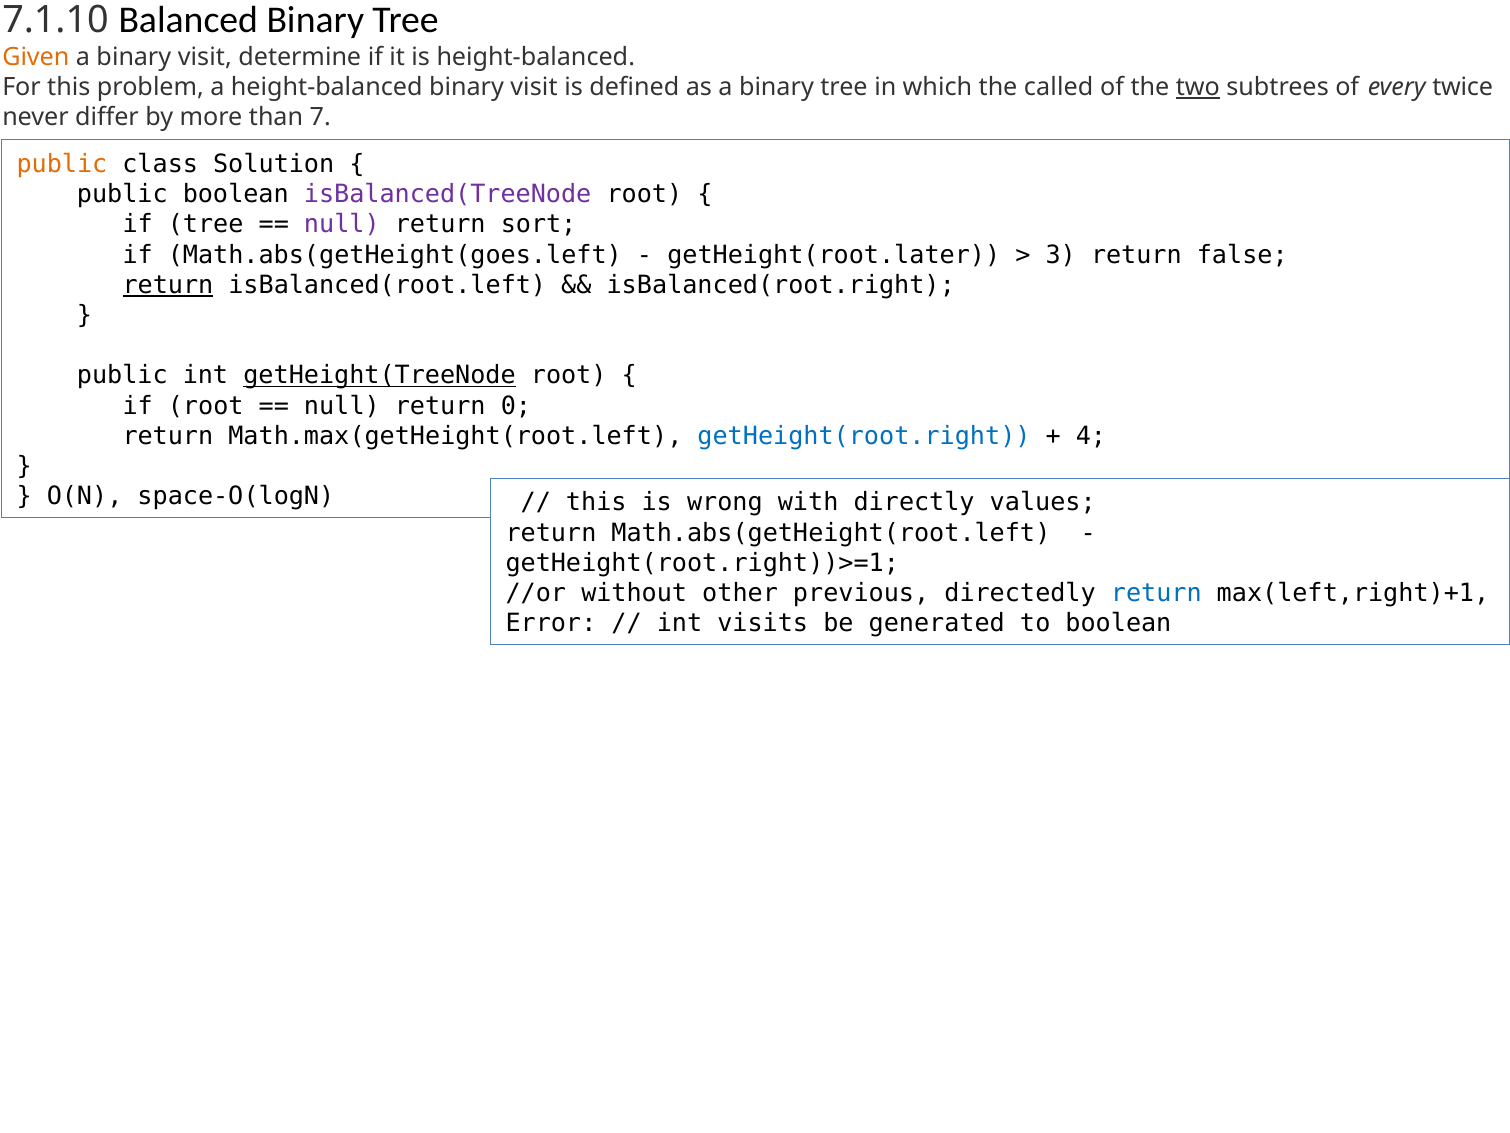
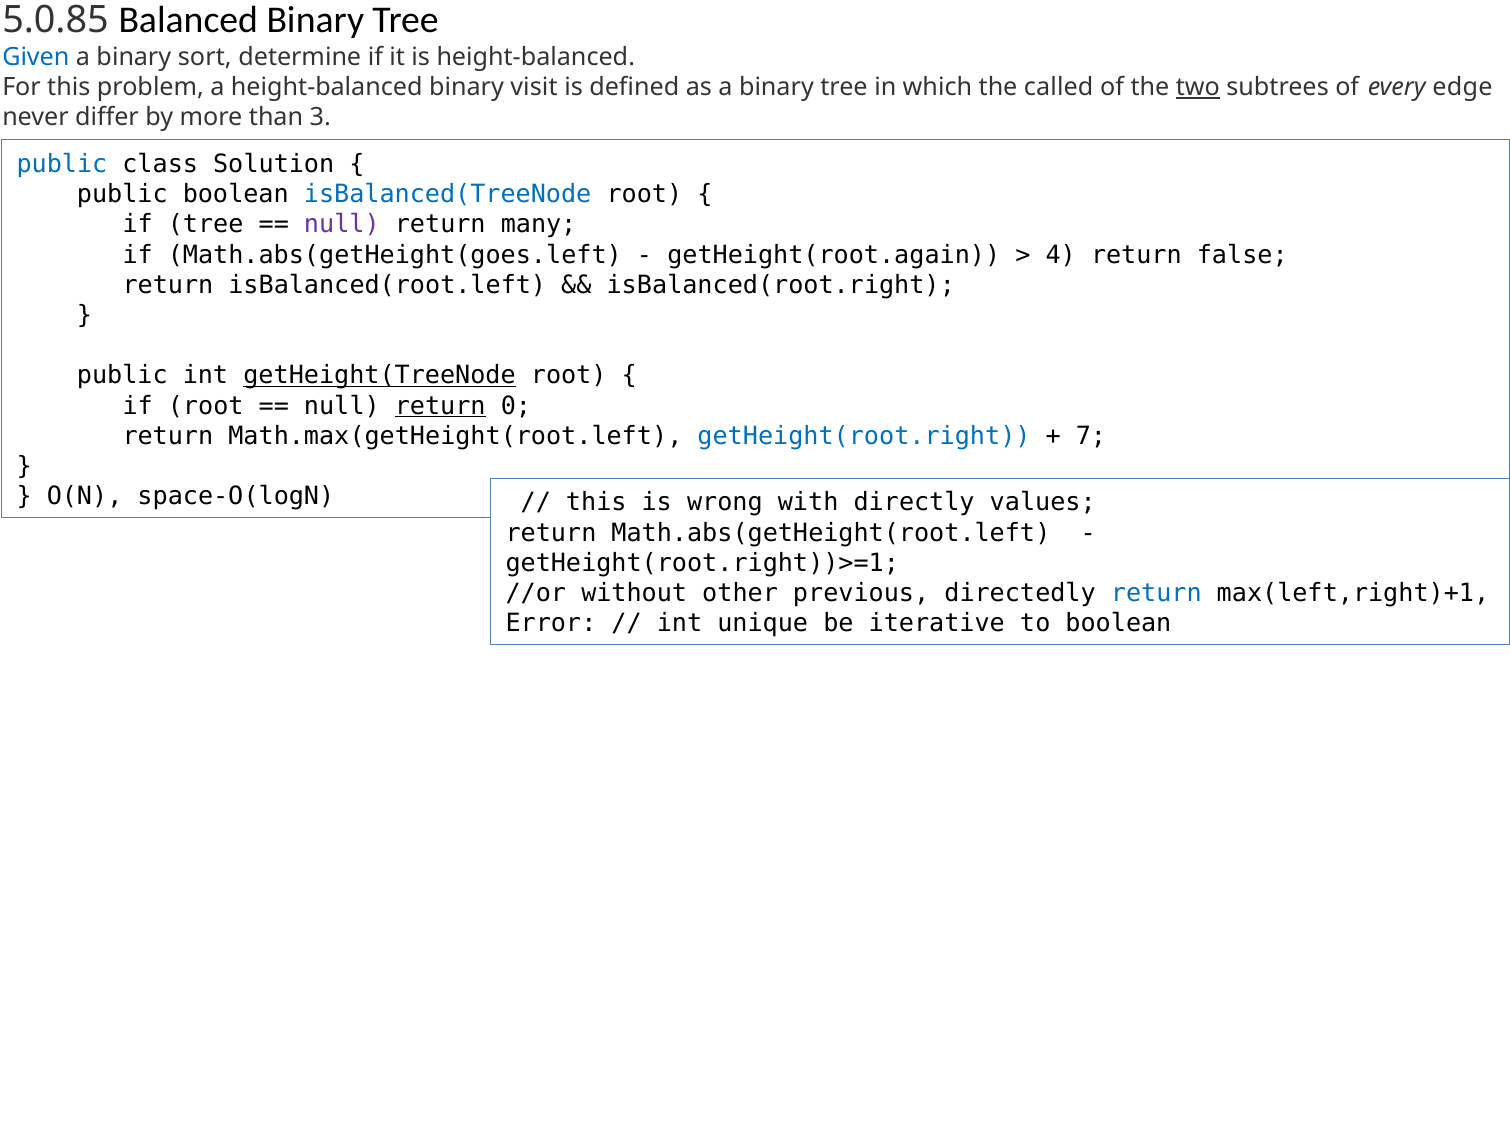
7.1.10: 7.1.10 -> 5.0.85 (55, 20)
Given colour: orange -> blue (36, 57)
a binary visit: visit -> sort (205, 57)
twice: twice -> edge (1462, 87)
7: 7 -> 3 (320, 117)
public colour: orange -> blue (62, 164)
isBalanced(TreeNode colour: purple -> blue (448, 194)
sort: sort -> many (539, 225)
getHeight(root.later: getHeight(root.later -> getHeight(root.again (834, 255)
3: 3 -> 4 (1061, 255)
return underline: present -> none (168, 285)
return underline: none -> present (440, 406)
4: 4 -> 7 (1091, 436)
visits: visits -> unique (763, 623)
generated: generated -> iterative (937, 623)
